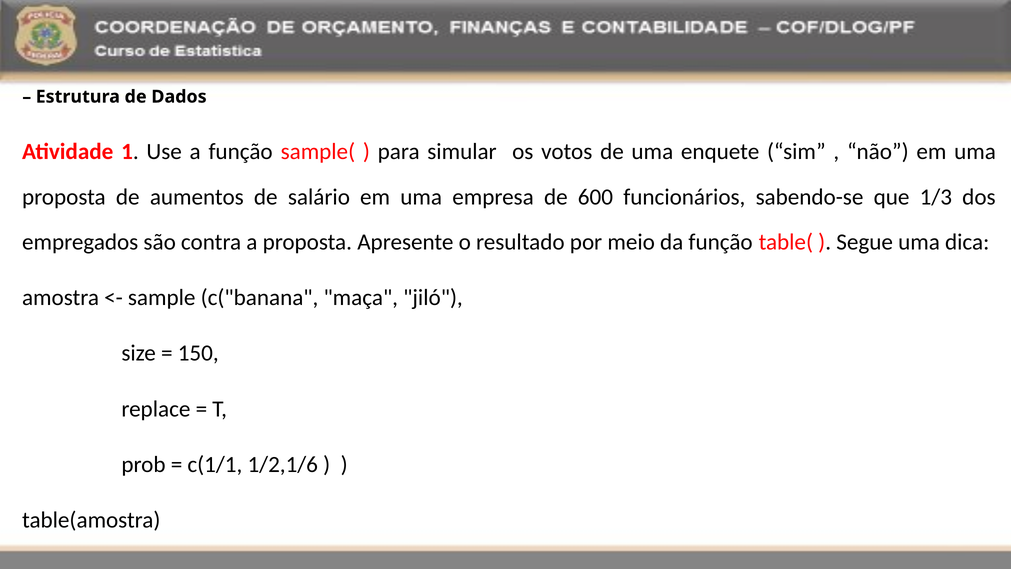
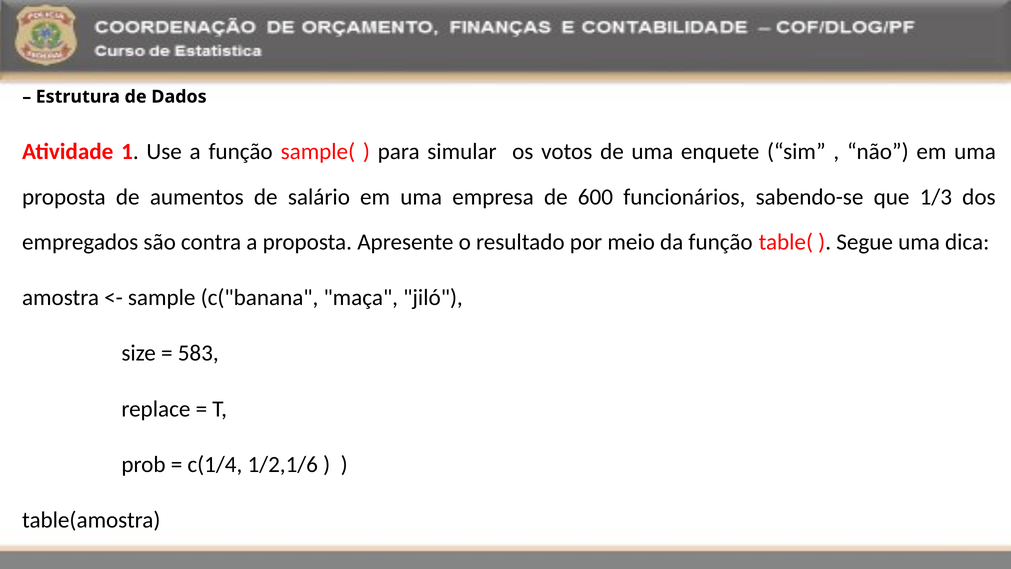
150: 150 -> 583 (198, 353)
c(1/1: c(1/1 -> c(1/4 (215, 464)
